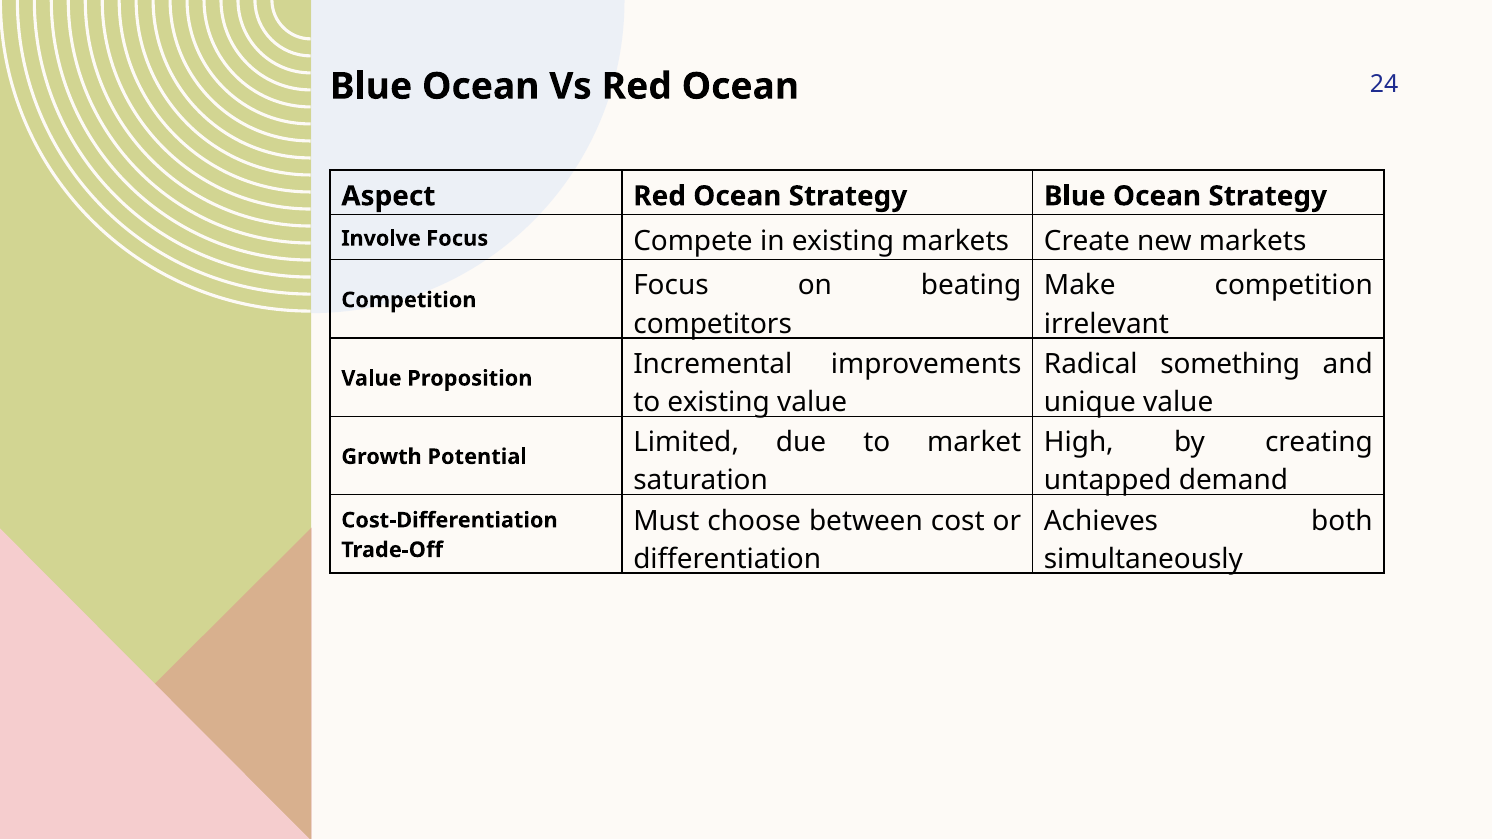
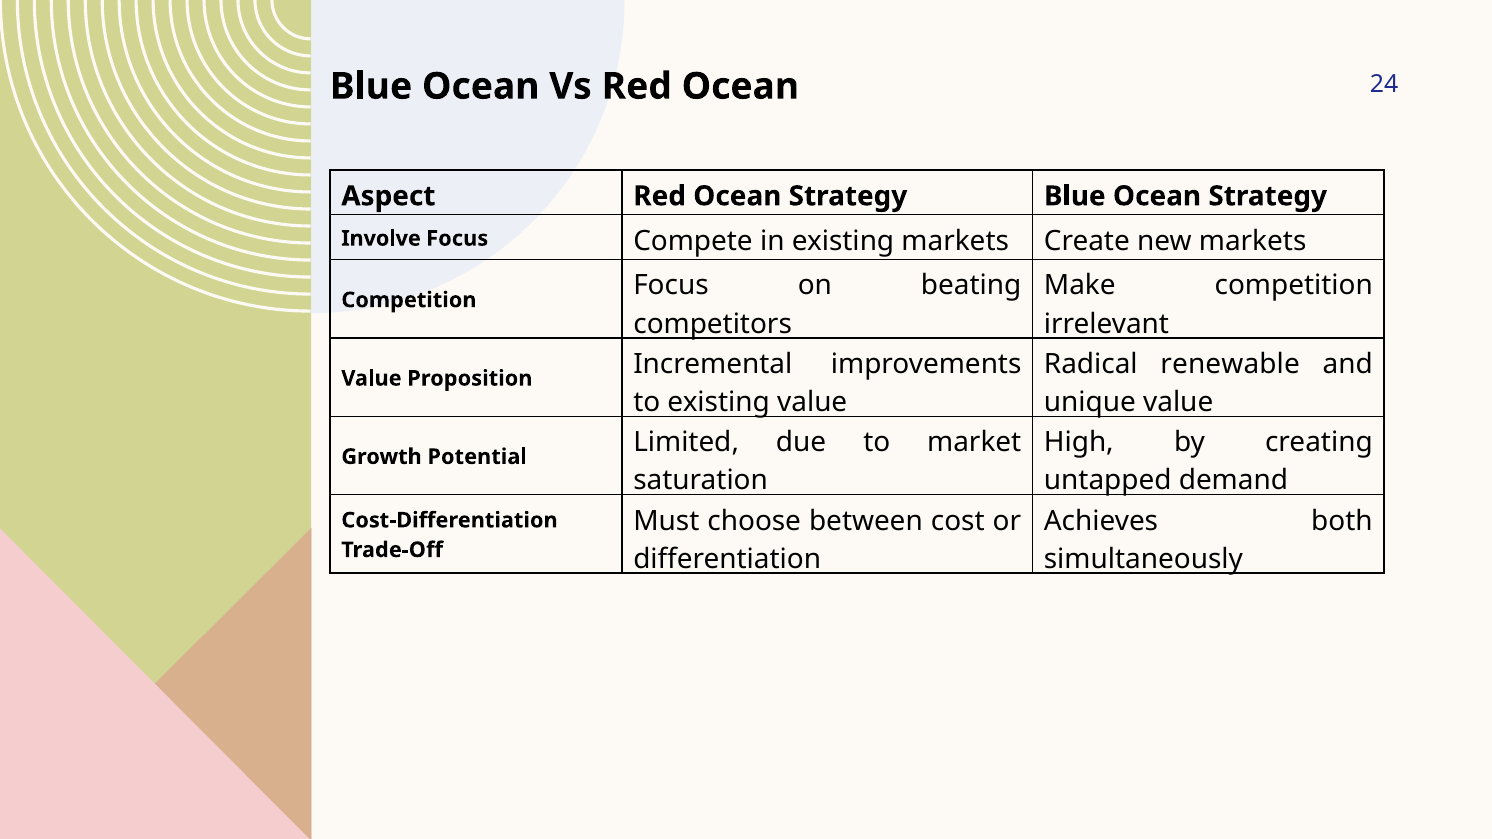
something: something -> renewable (1230, 364)
